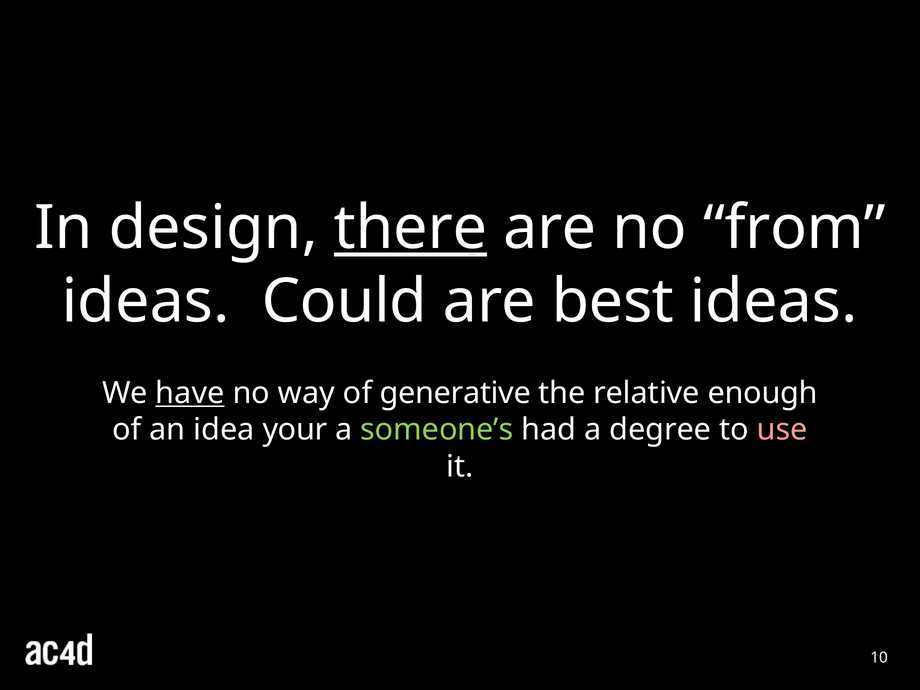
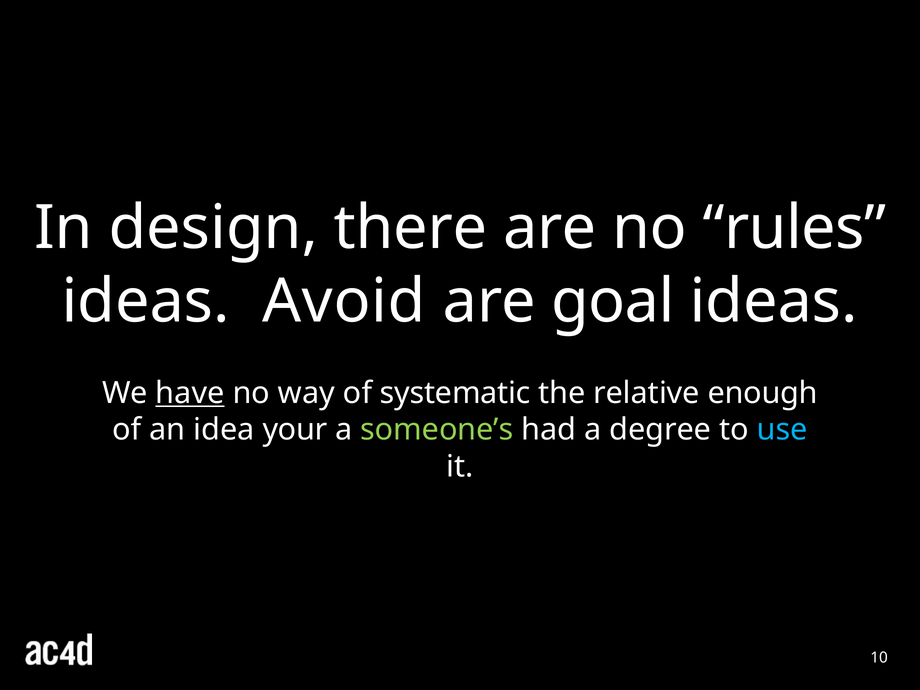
there underline: present -> none (411, 228)
from: from -> rules (794, 228)
Could: Could -> Avoid (344, 302)
best: best -> goal (613, 302)
generative: generative -> systematic (455, 393)
use colour: pink -> light blue (782, 430)
